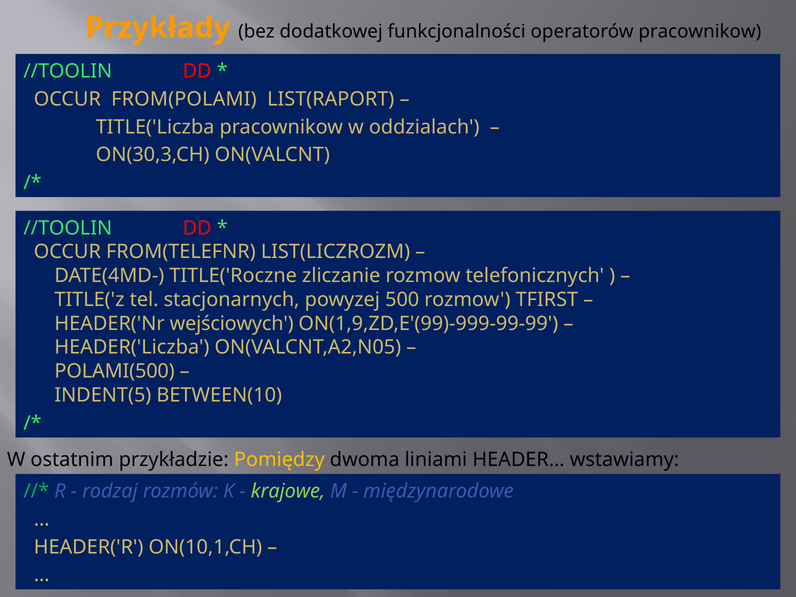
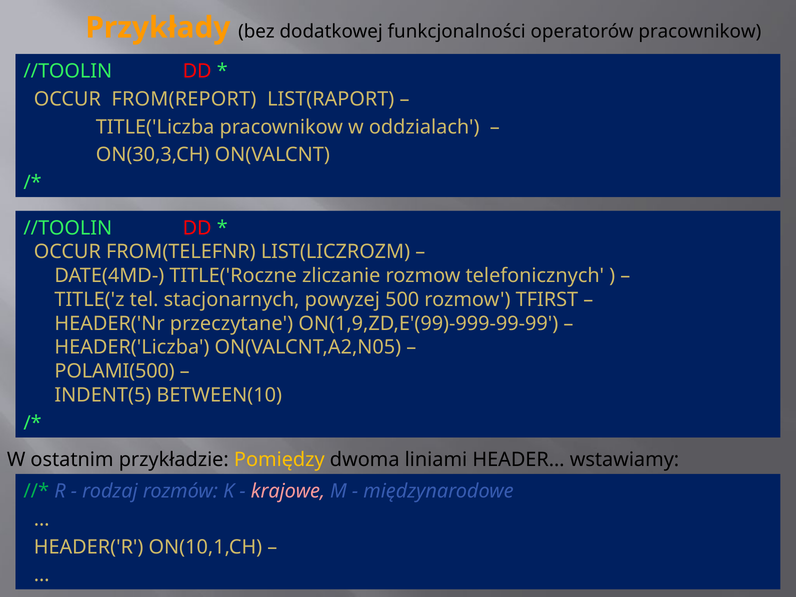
FROM(POLAMI: FROM(POLAMI -> FROM(REPORT (184, 99)
wejściowych: wejściowych -> przeczytane (232, 324)
krajowe colour: light green -> pink (288, 491)
